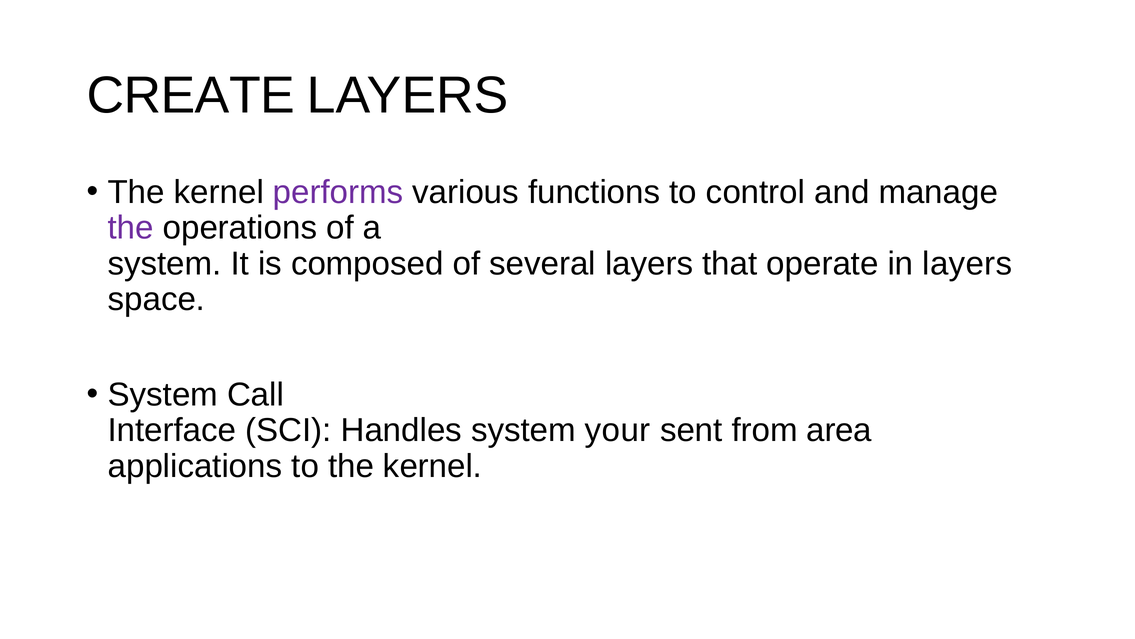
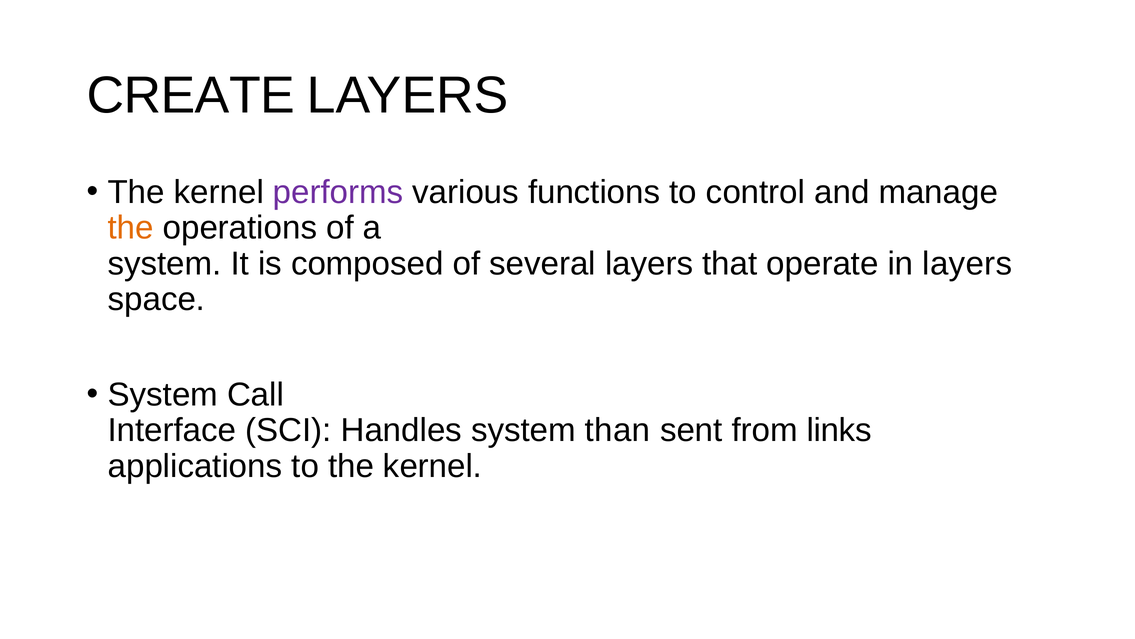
the colour: purple -> orange (131, 228)
your: your -> than (618, 430)
area: area -> links (839, 430)
